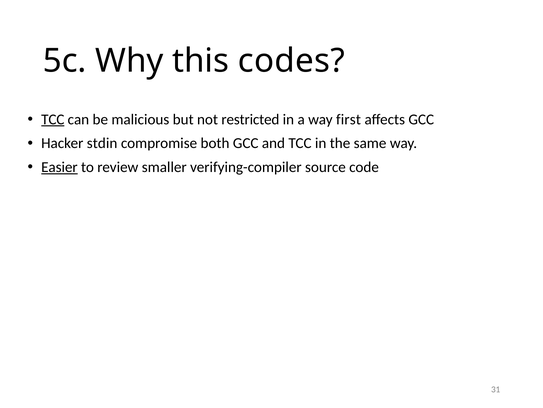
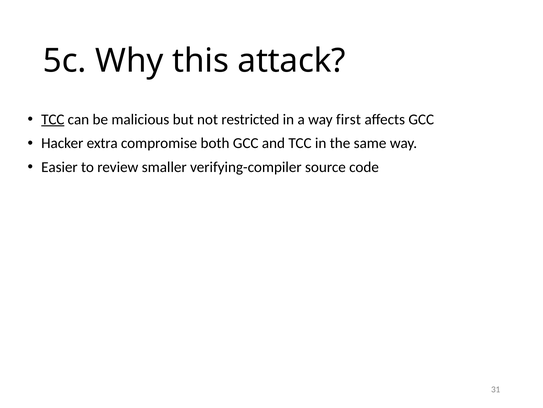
codes: codes -> attack (292, 61)
stdin: stdin -> extra (102, 143)
Easier underline: present -> none (59, 167)
